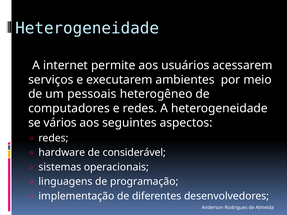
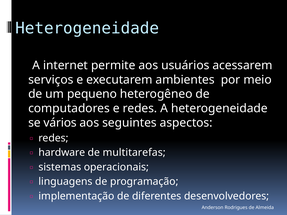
pessoais: pessoais -> pequeno (92, 94)
considerável: considerável -> multitarefas (134, 153)
